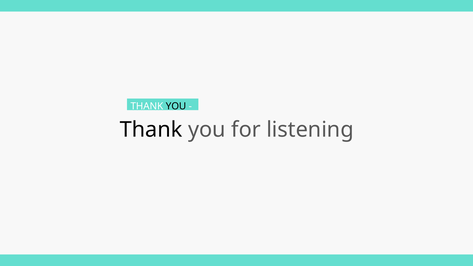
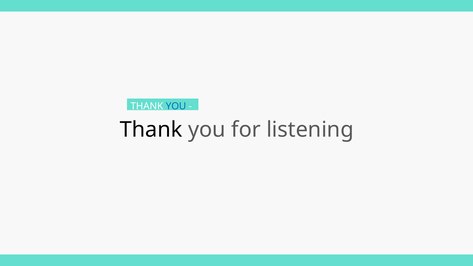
YOU colour: black -> blue (176, 106)
